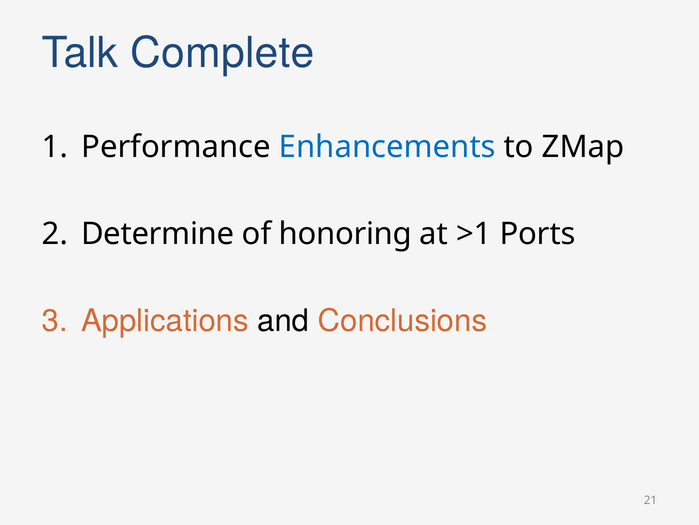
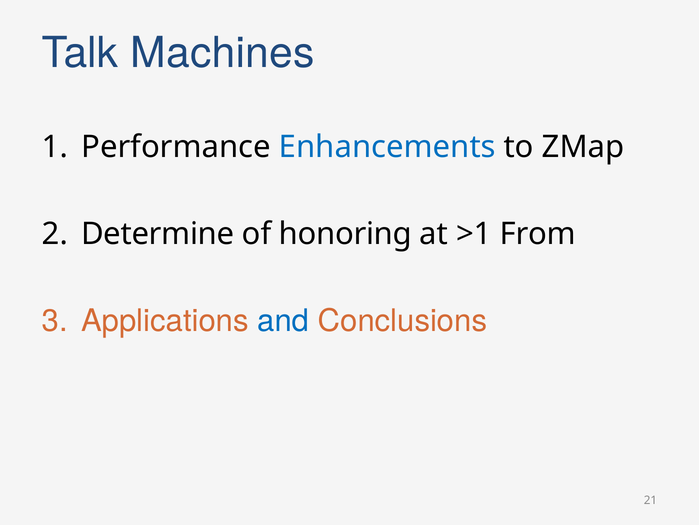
Complete: Complete -> Machines (222, 53)
Ports: Ports -> From (538, 234)
and colour: black -> blue (283, 321)
